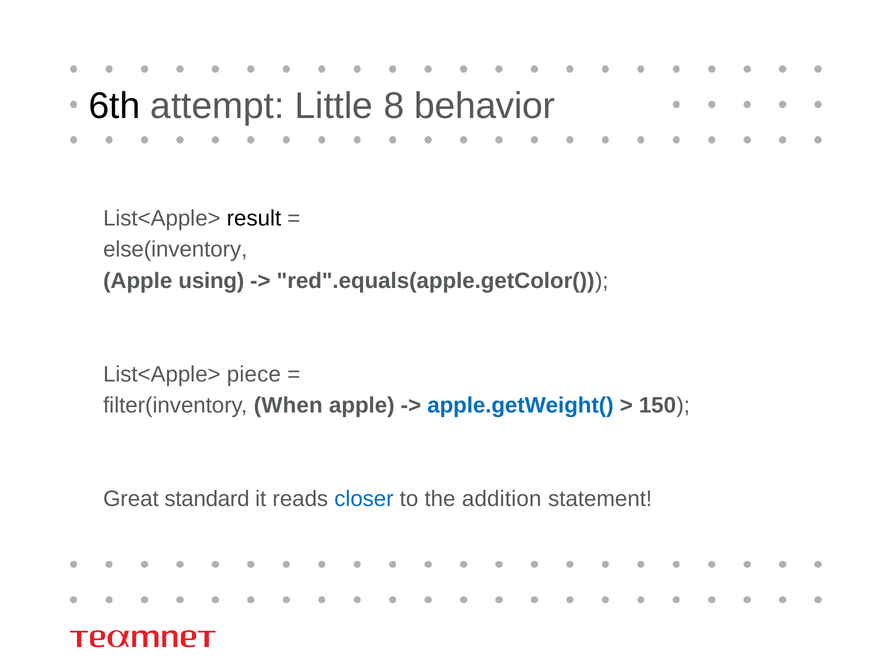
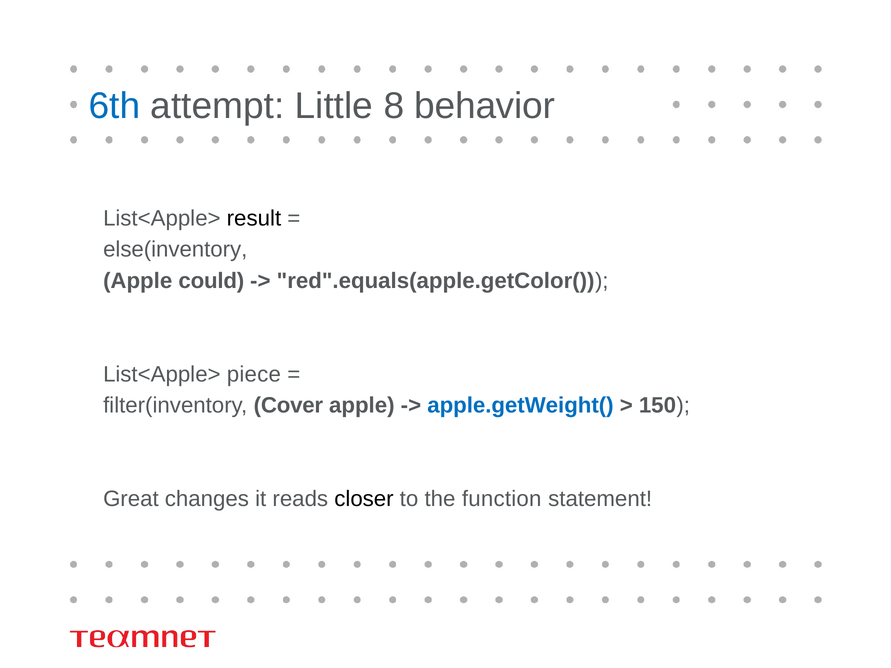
6th colour: black -> blue (114, 106)
using: using -> could (211, 281)
When: When -> Cover (288, 406)
standard: standard -> changes (207, 499)
closer colour: blue -> black (364, 499)
addition: addition -> function (502, 499)
